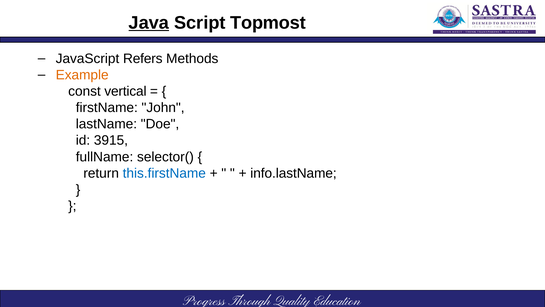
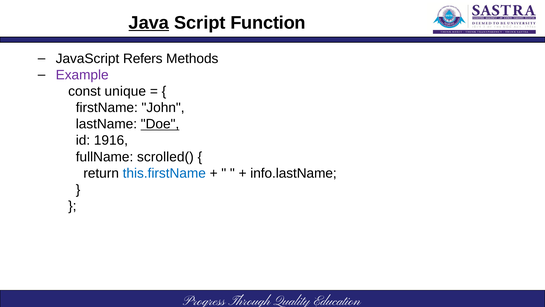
Topmost: Topmost -> Function (268, 23)
Example colour: orange -> purple (82, 75)
vertical: vertical -> unique (125, 91)
Doe underline: none -> present (160, 124)
3915: 3915 -> 1916 (111, 140)
selector(: selector( -> scrolled( (165, 157)
